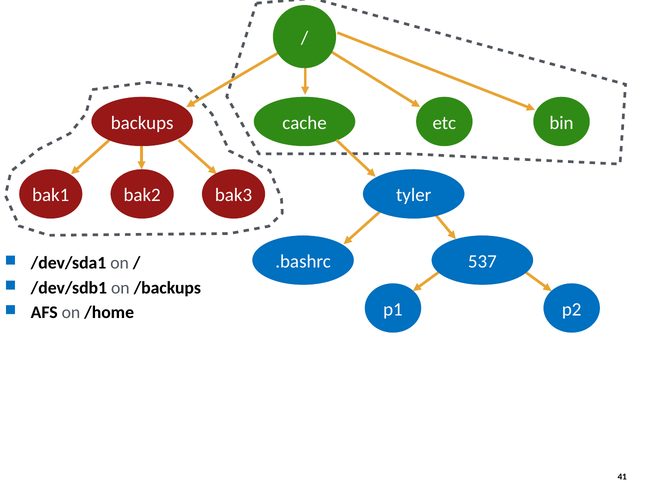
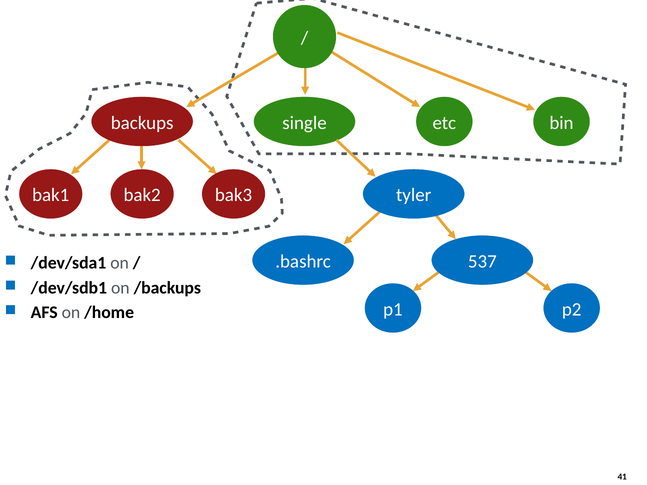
cache: cache -> single (304, 123)
